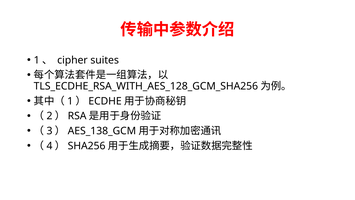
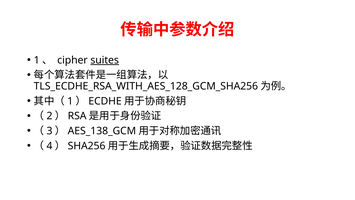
suites underline: none -> present (105, 60)
